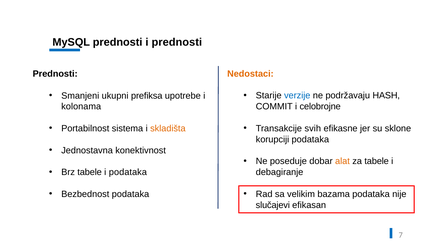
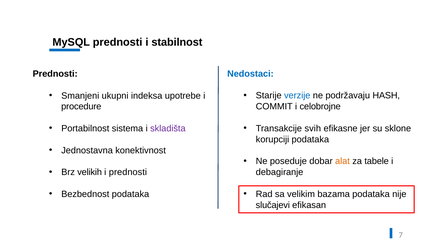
i prednosti: prednosti -> stabilnost (177, 42)
Nedostaci colour: orange -> blue (250, 74)
prefiksa: prefiksa -> indeksa (147, 95)
kolonama: kolonama -> procedure (81, 106)
skladišta colour: orange -> purple (168, 128)
Brz tabele: tabele -> velikih (90, 172)
i podataka: podataka -> prednosti (128, 172)
